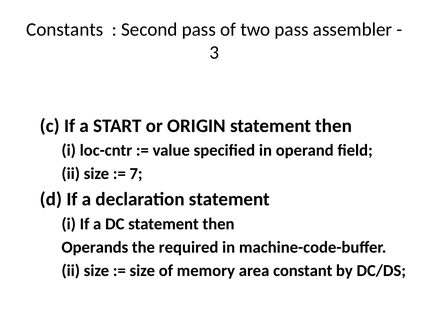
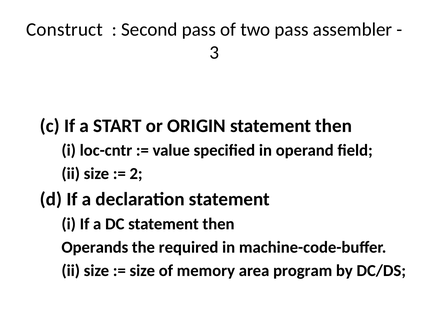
Constants: Constants -> Construct (65, 30)
7: 7 -> 2 (136, 174)
constant: constant -> program (303, 270)
